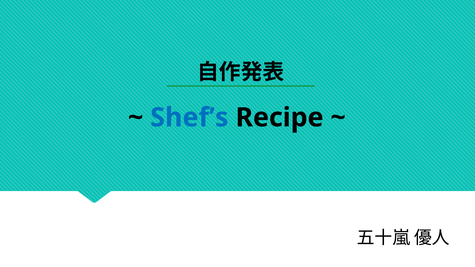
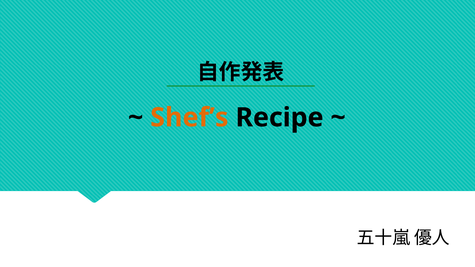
Shef’s colour: blue -> orange (189, 118)
